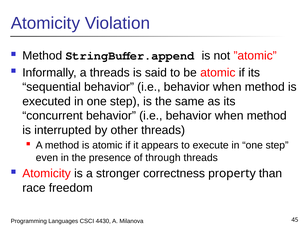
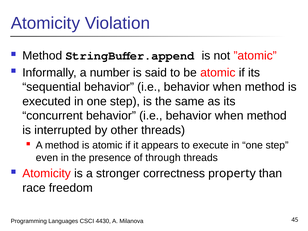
a threads: threads -> number (110, 73)
